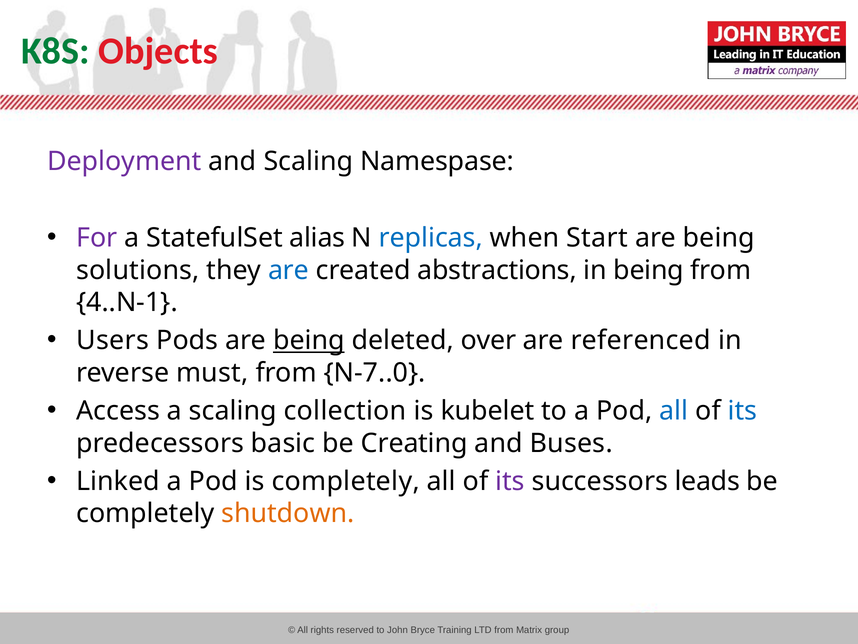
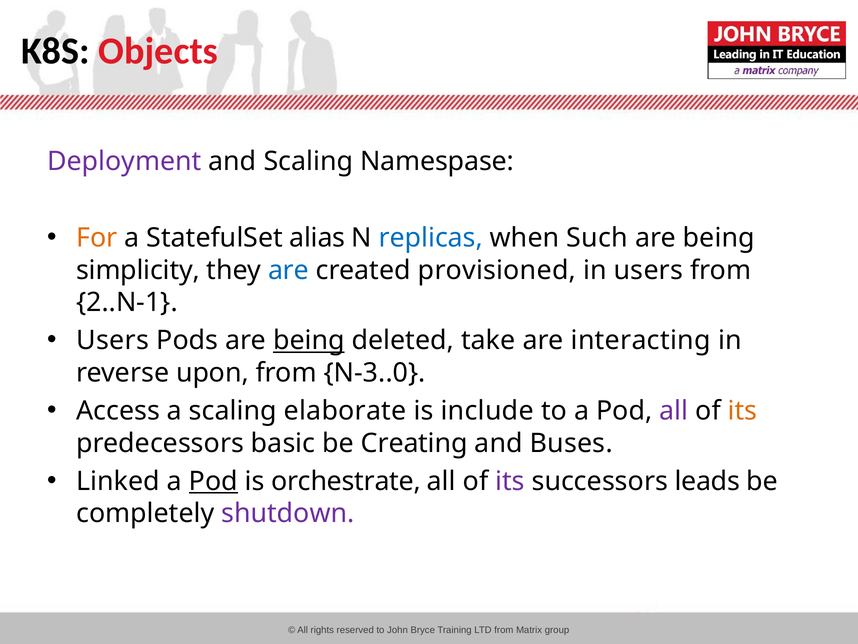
K8S colour: green -> black (55, 51)
For colour: purple -> orange (97, 238)
Start: Start -> Such (597, 238)
solutions: solutions -> simplicity (138, 270)
abstractions: abstractions -> provisioned (497, 270)
in being: being -> users (648, 270)
4..N-1: 4..N-1 -> 2..N-1 (127, 302)
over: over -> take (488, 340)
referenced: referenced -> interacting (641, 340)
must: must -> upon (212, 372)
N-7..0: N-7..0 -> N-3..0 (375, 372)
collection: collection -> elaborate (345, 411)
kubelet: kubelet -> include (487, 411)
all colour: blue -> purple (674, 411)
its colour: blue -> orange (742, 411)
Pod underline: none -> present (213, 481)
is completely: completely -> orchestrate (346, 481)
shutdown colour: orange -> purple (288, 513)
